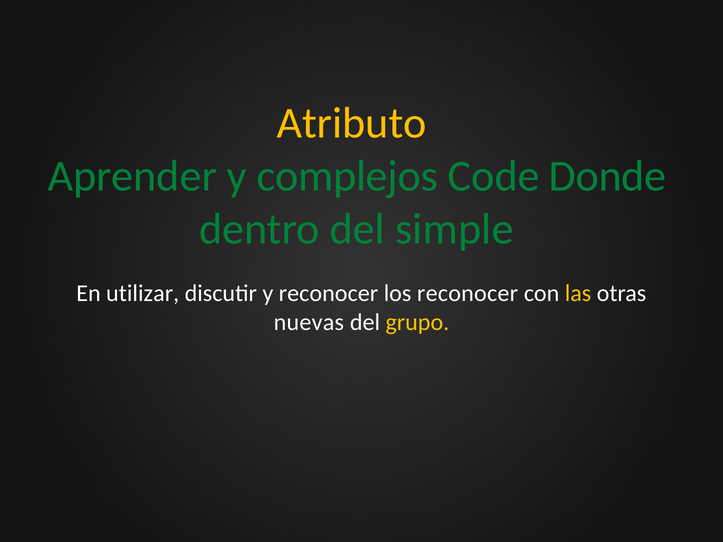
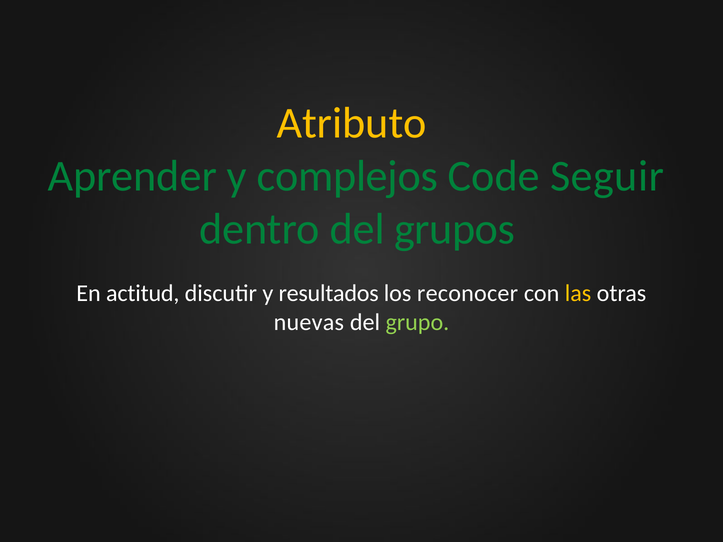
Donde: Donde -> Seguir (607, 176)
simple: simple -> grupos (455, 229)
utilizar: utilizar -> actitud (143, 293)
y reconocer: reconocer -> resultados (329, 293)
grupo colour: yellow -> light green (417, 322)
